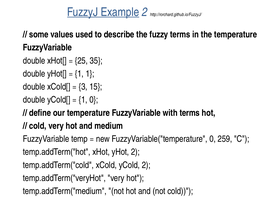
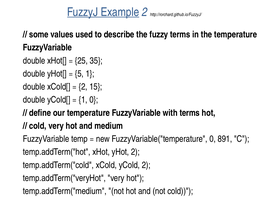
1: 1 -> 5 (79, 73)
3: 3 -> 2 (83, 86)
259: 259 -> 891 (225, 138)
